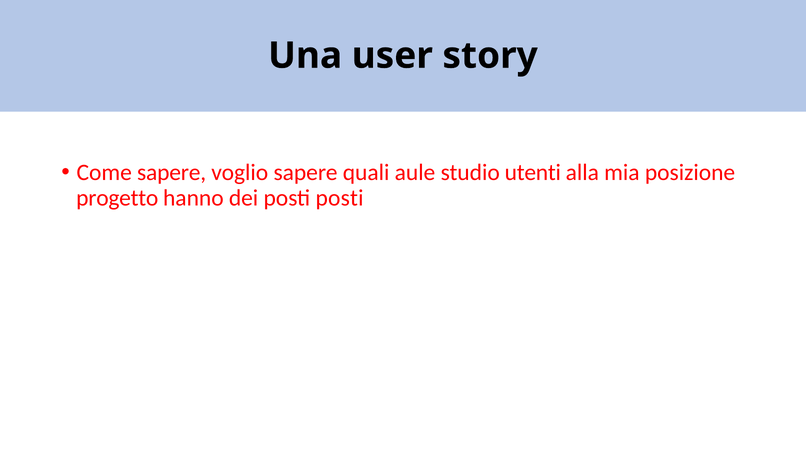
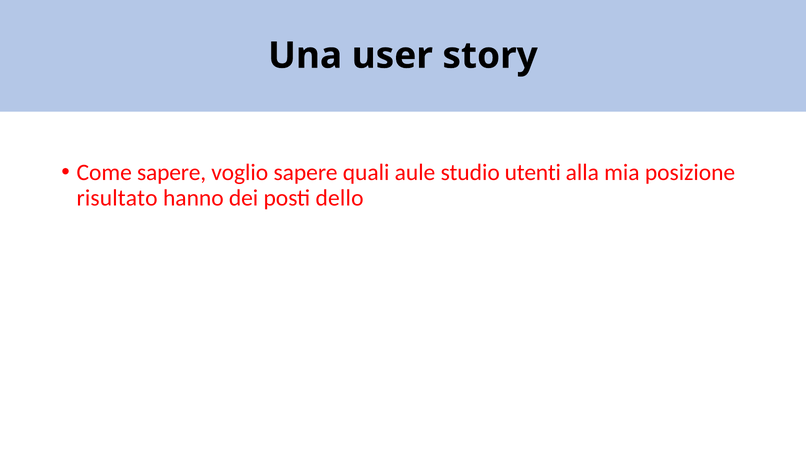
progetto: progetto -> risultato (117, 198)
posti posti: posti -> dello (340, 198)
